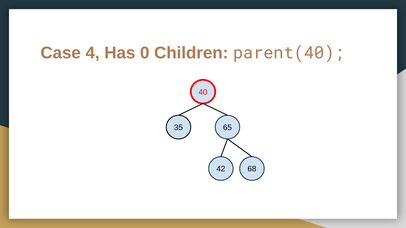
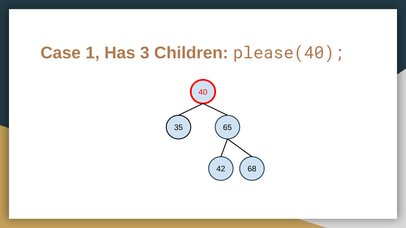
4: 4 -> 1 (93, 53)
0: 0 -> 3 (145, 53)
parent(40: parent(40 -> please(40 (289, 53)
